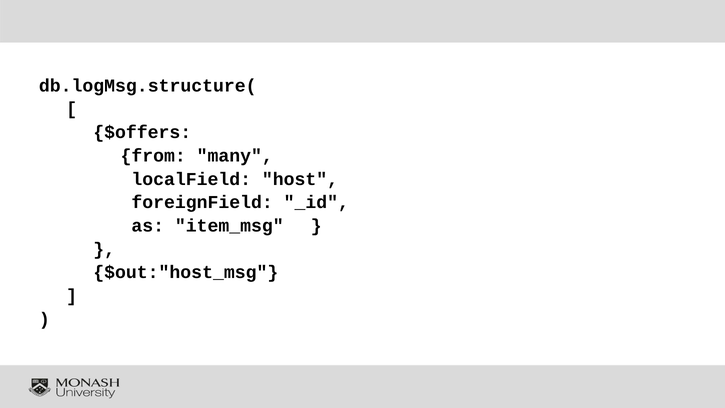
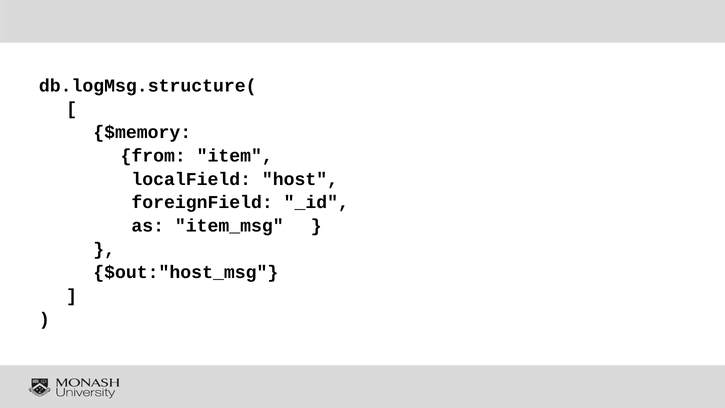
$offers: $offers -> $memory (142, 132)
many: many -> item (235, 156)
